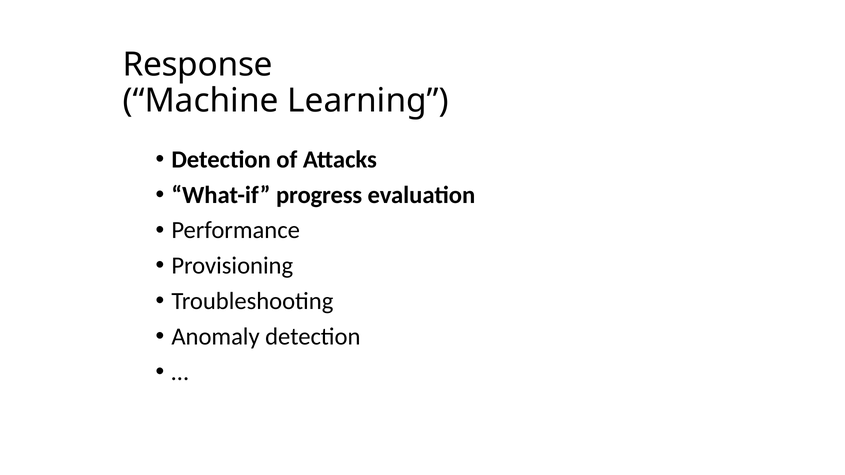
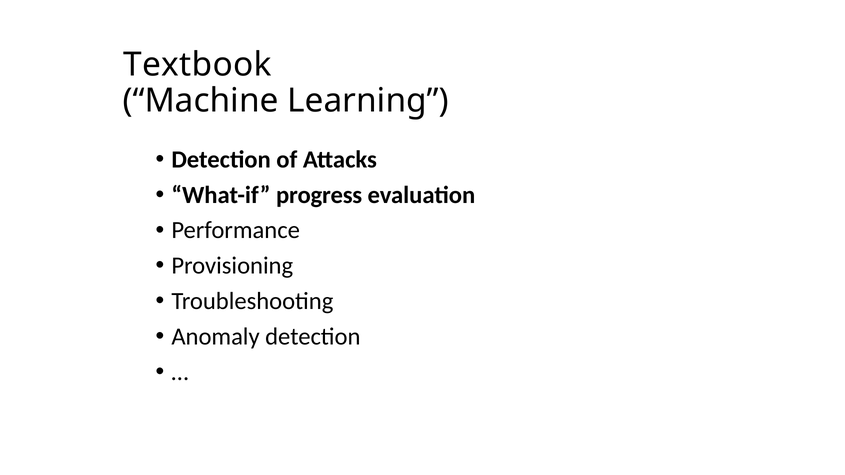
Response: Response -> Textbook (197, 65)
